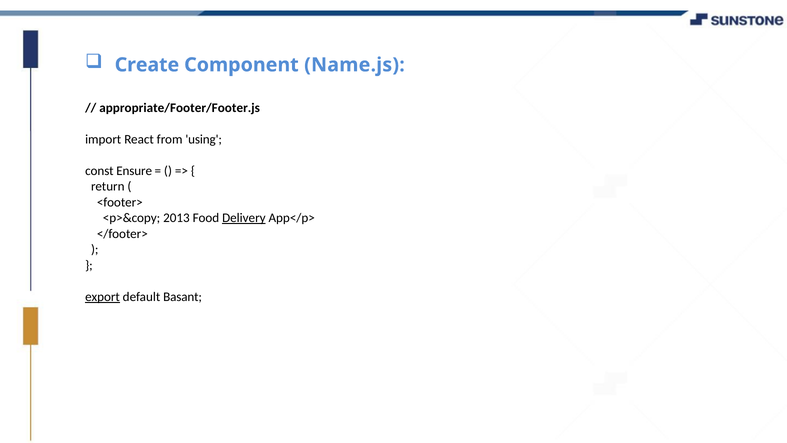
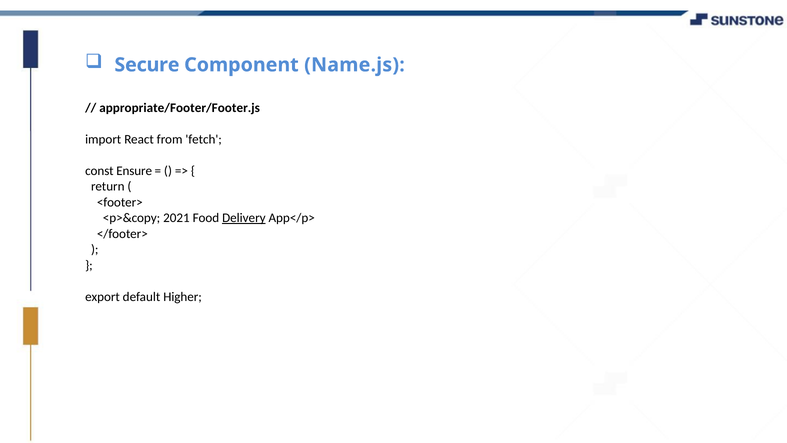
Create: Create -> Secure (147, 65)
using: using -> fetch (204, 139)
2013: 2013 -> 2021 (176, 218)
export underline: present -> none (102, 297)
Basant: Basant -> Higher (183, 297)
